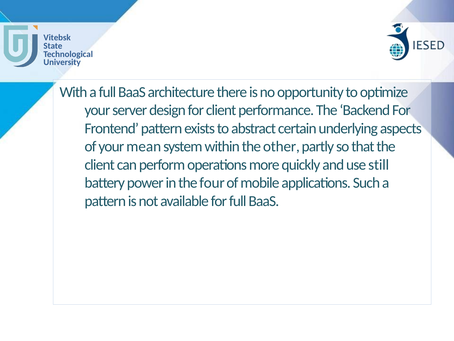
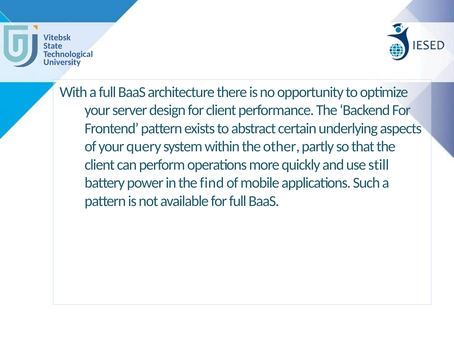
mean: mean -> query (144, 146)
four: four -> find (212, 183)
